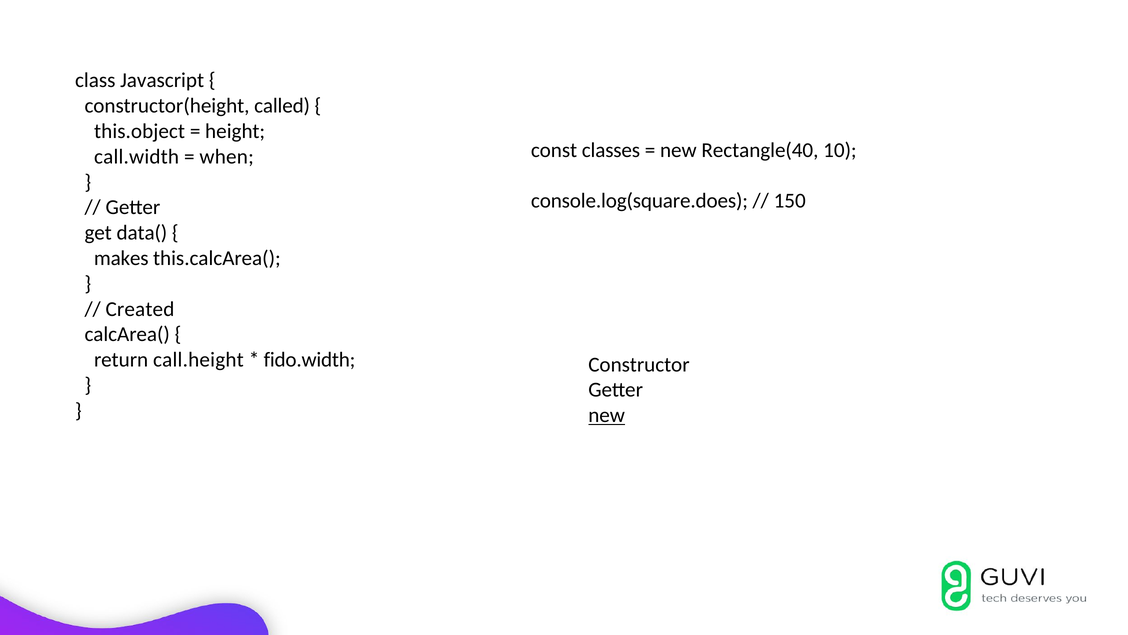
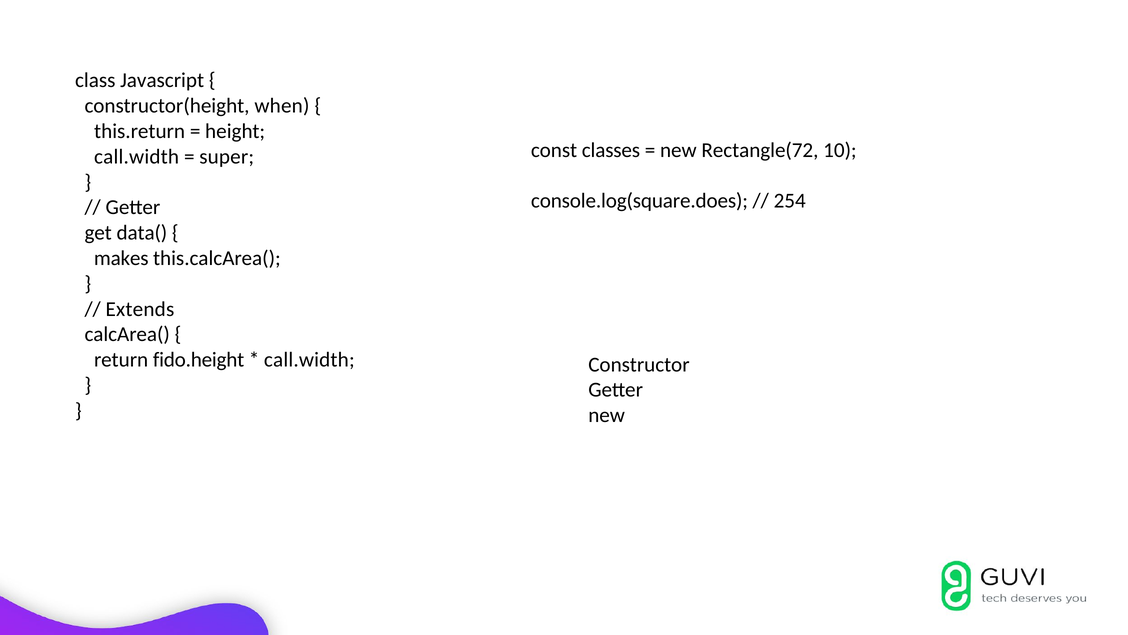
called: called -> when (282, 106)
this.object: this.object -> this.return (140, 131)
Rectangle(40: Rectangle(40 -> Rectangle(72 (760, 150)
when: when -> super (227, 157)
150: 150 -> 254 (790, 201)
Created: Created -> Extends (140, 309)
call.height: call.height -> fido.height (199, 360)
fido.width: fido.width -> call.width (309, 360)
new underline: present -> none (607, 415)
